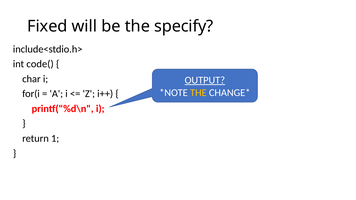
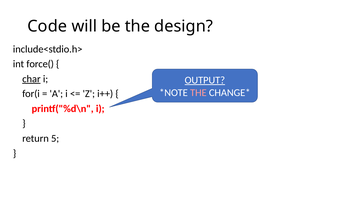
Fixed: Fixed -> Code (47, 26)
specify: specify -> design (184, 26)
code(: code( -> force( (40, 64)
char underline: none -> present (31, 79)
THE colour: yellow -> pink (198, 93)
1: 1 -> 5 (55, 139)
